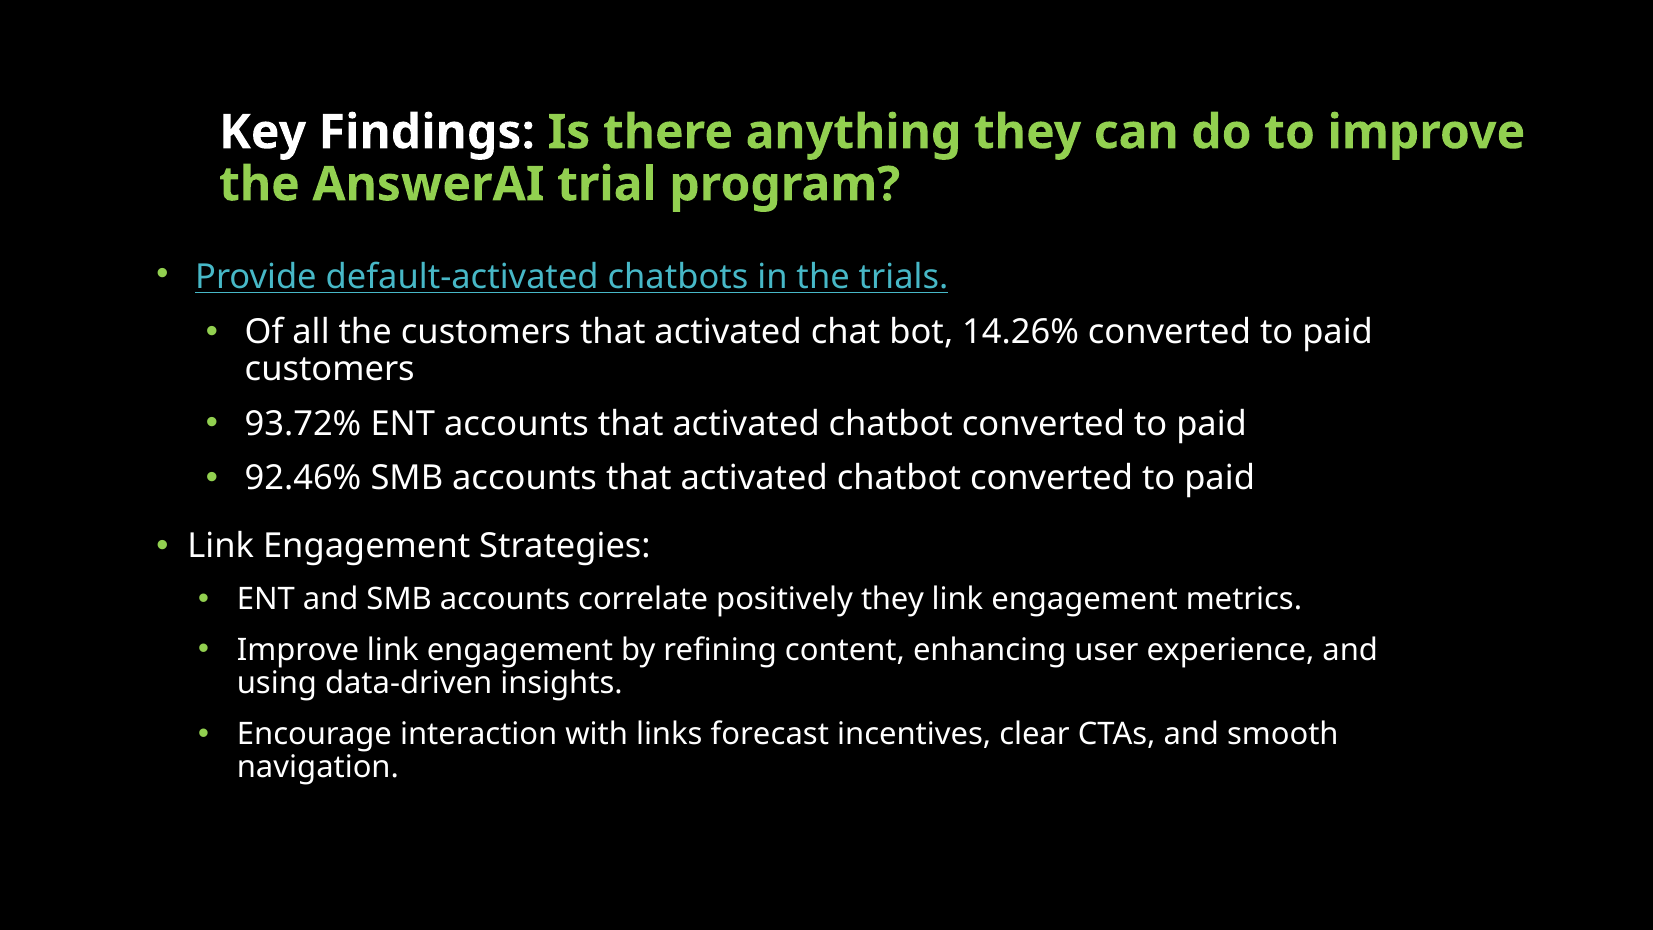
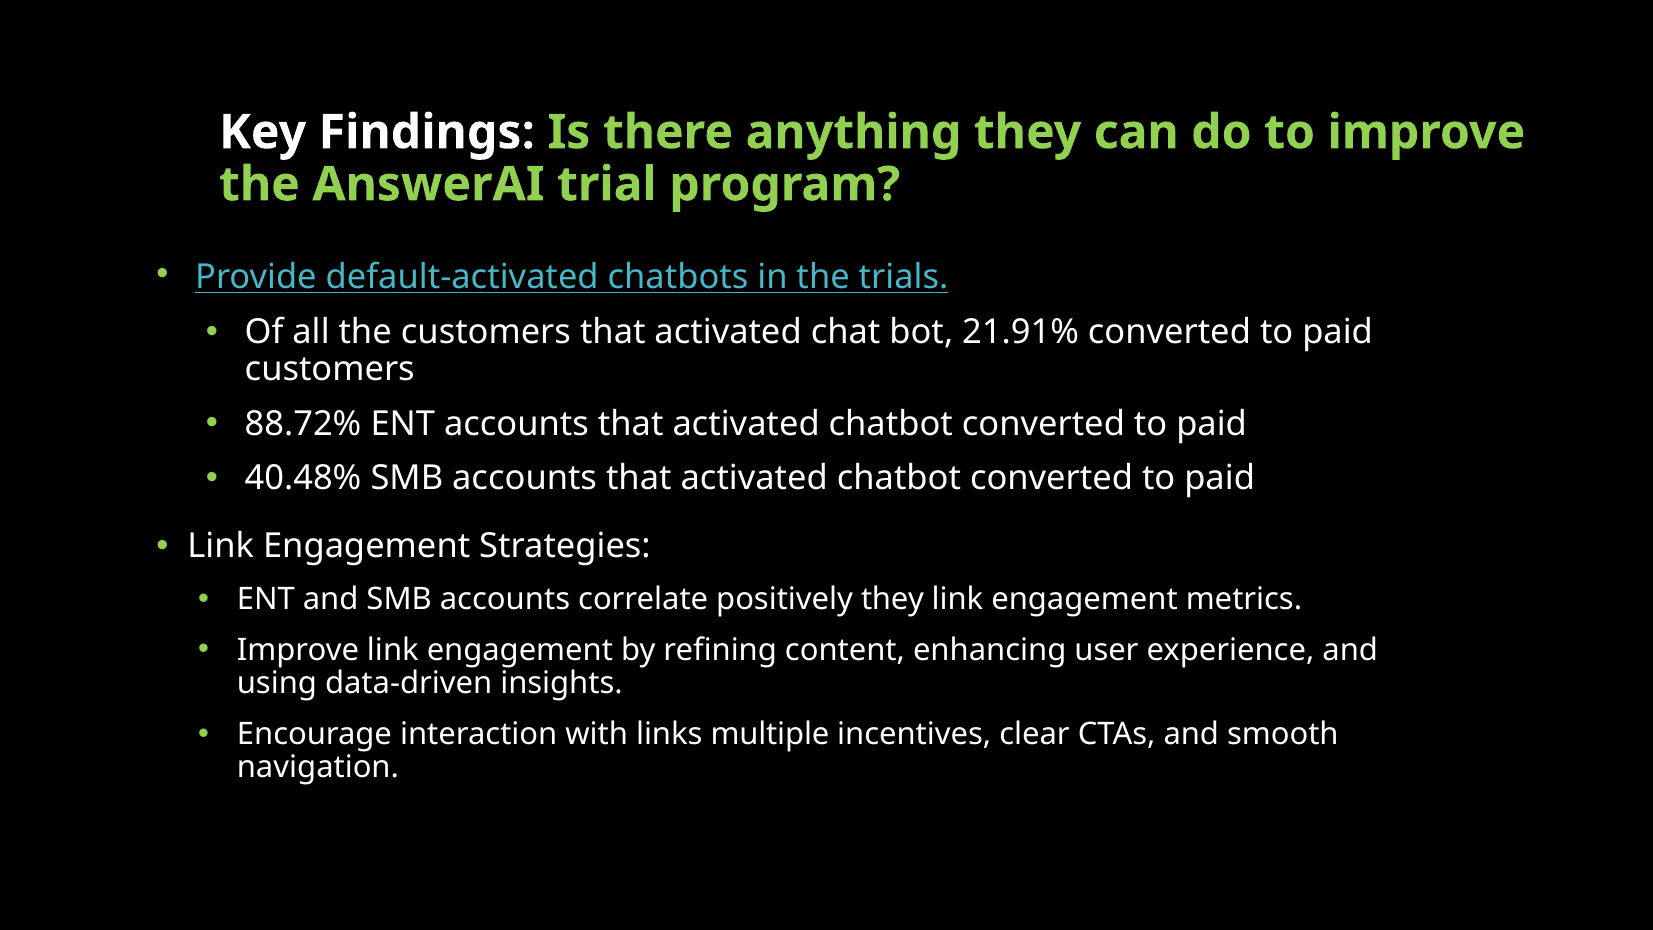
14.26%: 14.26% -> 21.91% (1021, 332)
93.72%: 93.72% -> 88.72% (303, 424)
92.46%: 92.46% -> 40.48% (303, 478)
forecast: forecast -> multiple (770, 734)
